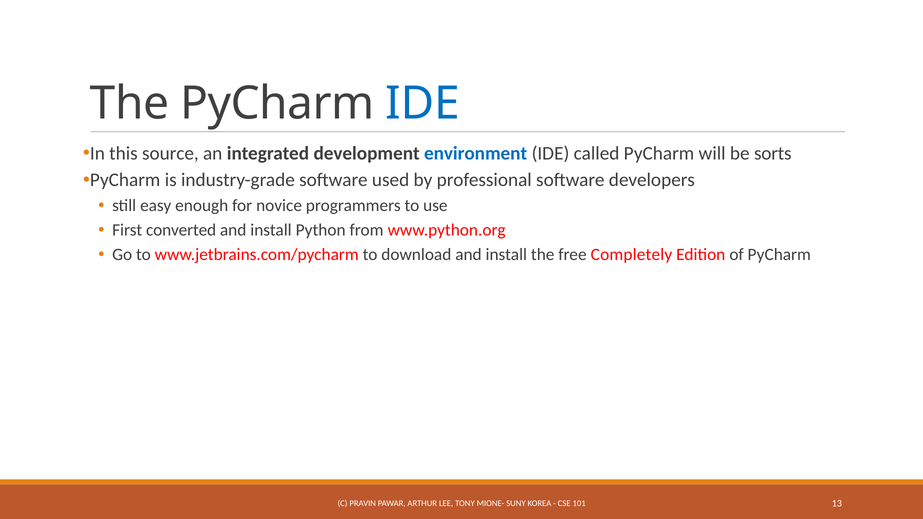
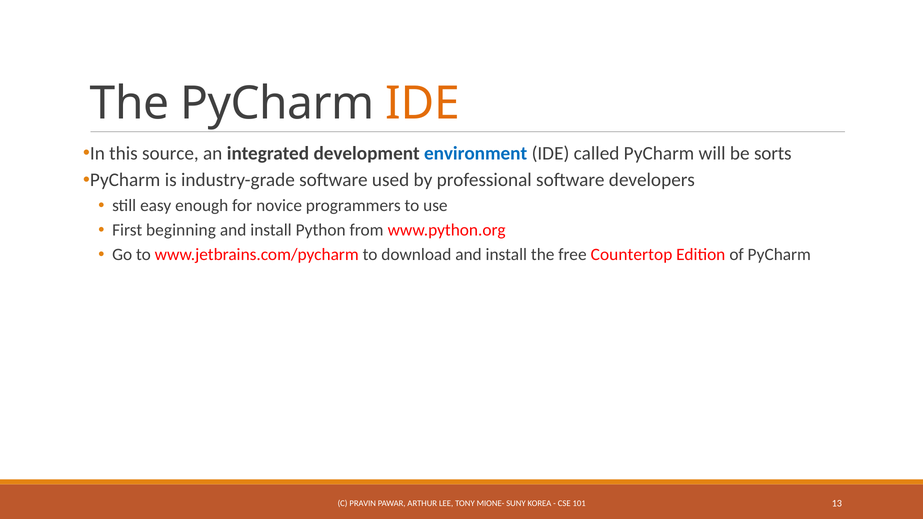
IDE colour: blue -> orange (423, 103)
converted: converted -> beginning (181, 230)
Completely: Completely -> Countertop (632, 255)
